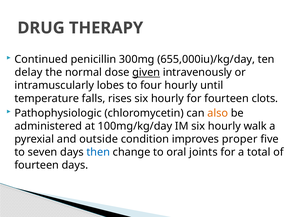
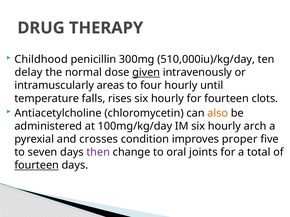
Continued: Continued -> Childhood (41, 59)
655,000iu)/kg/day: 655,000iu)/kg/day -> 510,000iu)/kg/day (206, 59)
lobes: lobes -> areas (111, 86)
Pathophysiologic: Pathophysiologic -> Antiacetylcholine (58, 113)
walk: walk -> arch (255, 126)
outside: outside -> crosses (99, 139)
then colour: blue -> purple (98, 153)
fourteen underline: none -> present (37, 166)
